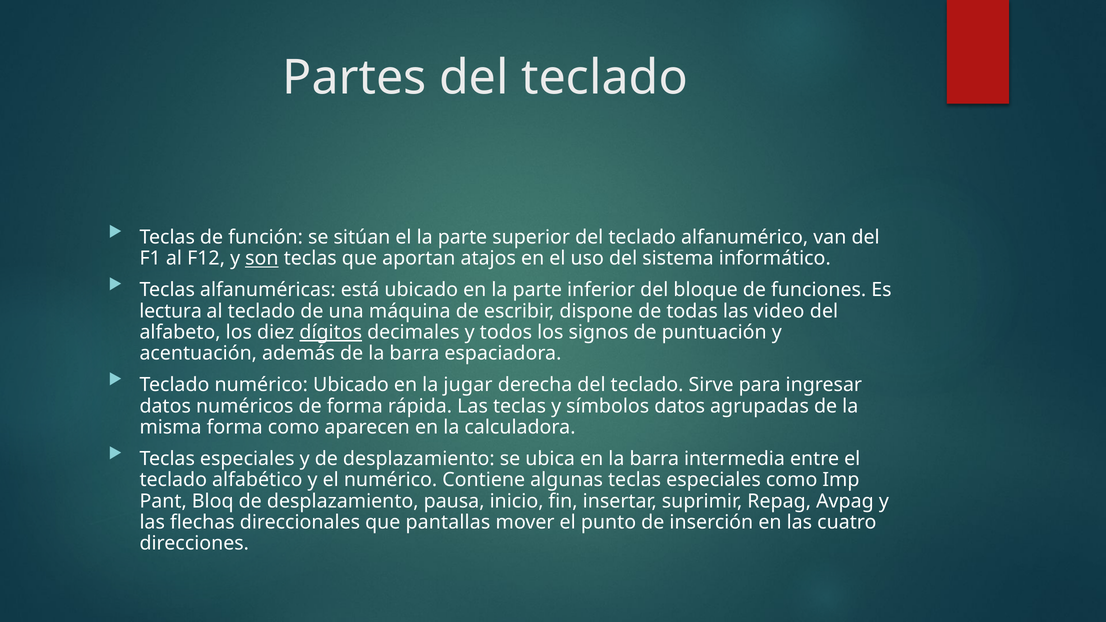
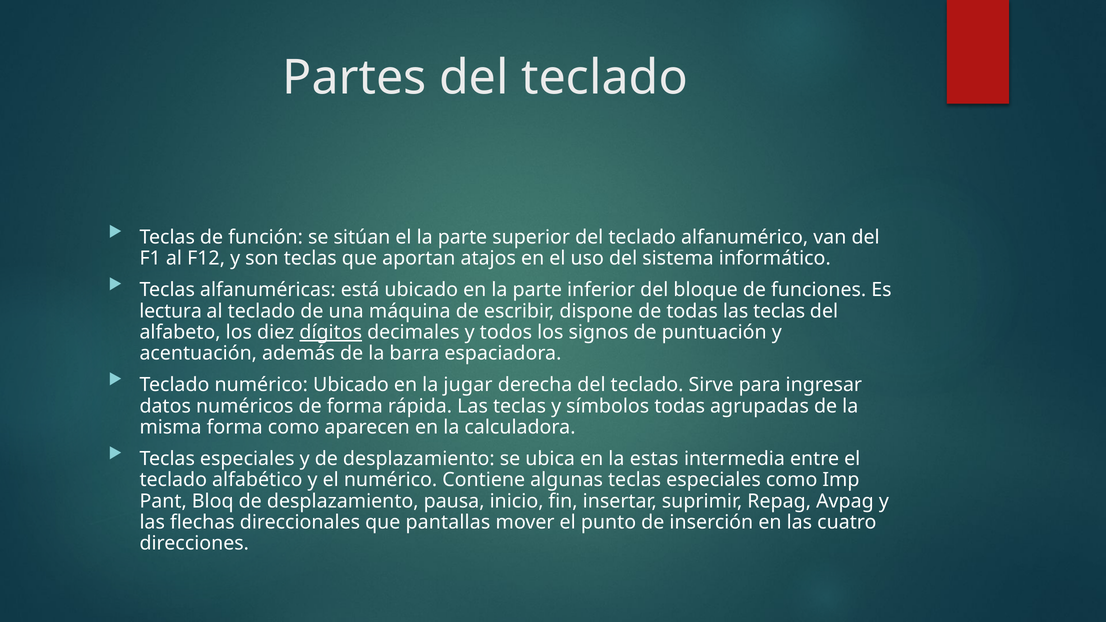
son underline: present -> none (262, 259)
todas las video: video -> teclas (779, 311)
símbolos datos: datos -> todas (680, 406)
en la barra: barra -> estas (654, 459)
